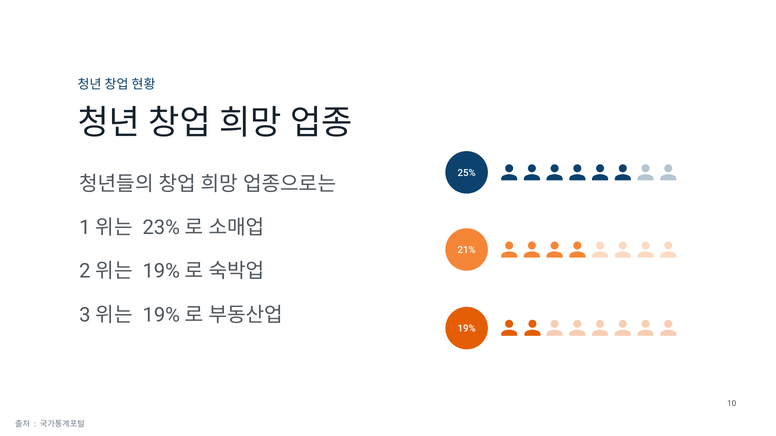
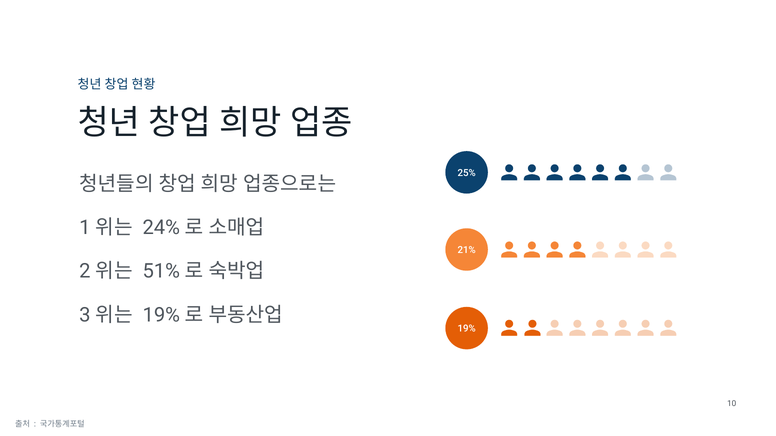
23%: 23% -> 24% (161, 228)
19%: 19% -> 51% (161, 272)
